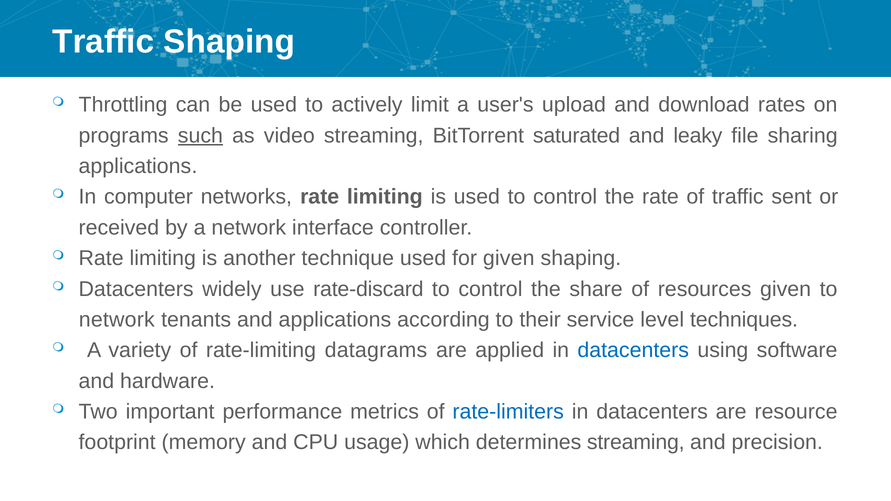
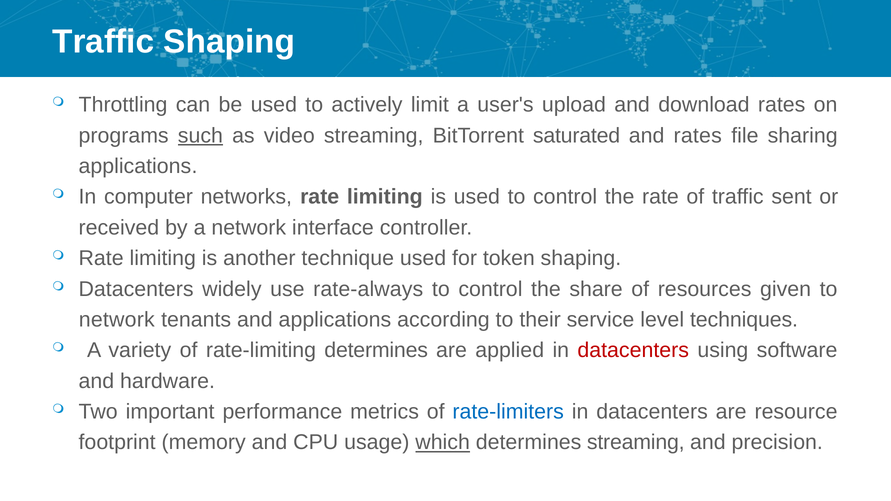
and leaky: leaky -> rates (698, 136)
for given: given -> token (509, 258)
rate-discard: rate-discard -> rate-always (368, 289)
rate-limiting datagrams: datagrams -> determines (376, 350)
datacenters colour: blue -> red (633, 350)
which underline: none -> present (443, 443)
